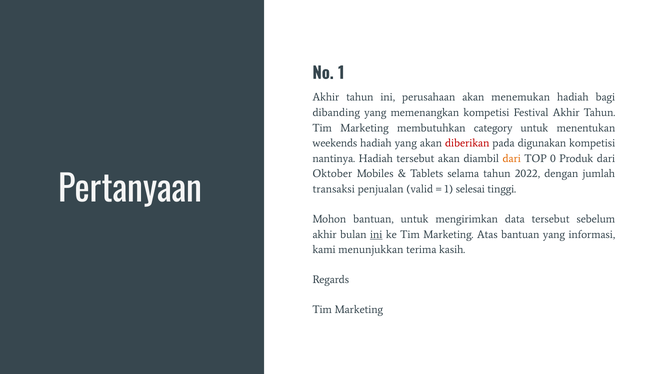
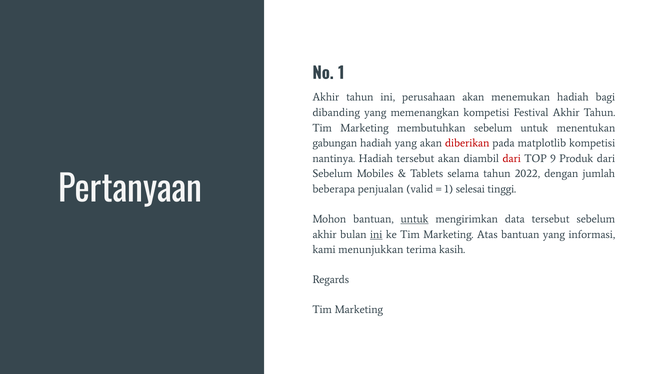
membutuhkan category: category -> sebelum (493, 128)
weekends: weekends -> gabungan (335, 143)
digunakan: digunakan -> matplotlib (542, 143)
dari colour: orange -> red (512, 159)
0: 0 -> 9 (553, 159)
Oktober: Oktober -> Sebelum (333, 174)
transaksi: transaksi -> beberapa (334, 189)
untuk underline: none -> present (415, 219)
